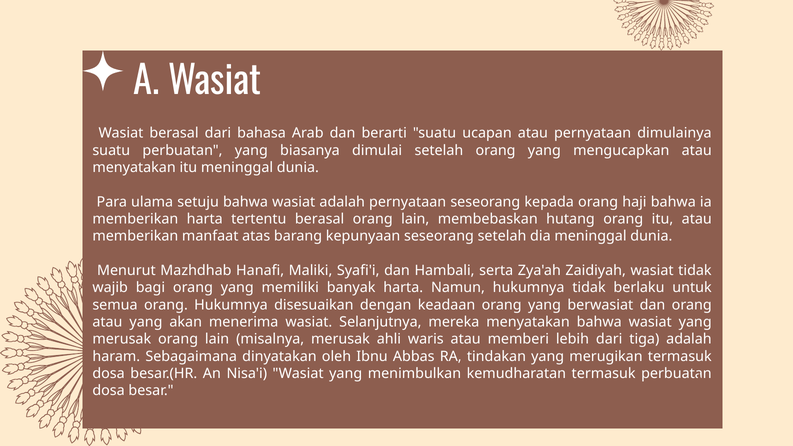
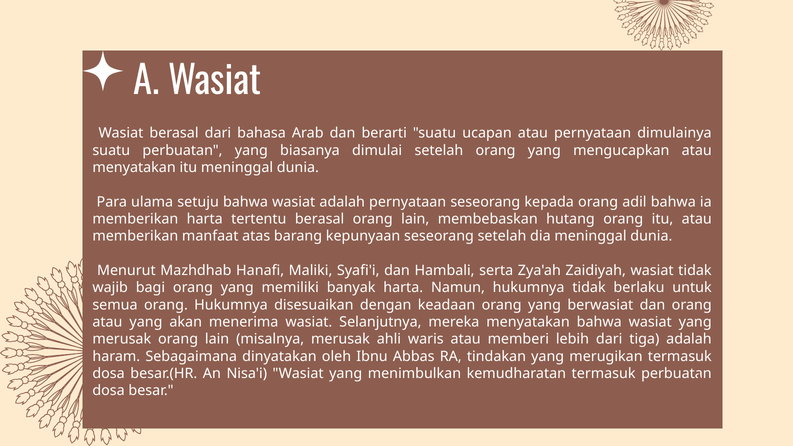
haji: haji -> adil (634, 202)
